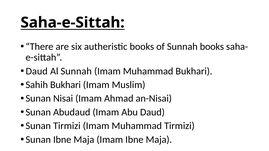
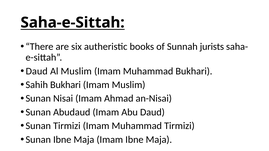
Sunnah books: books -> jurists (212, 47)
Al Sunnah: Sunnah -> Muslim (76, 71)
